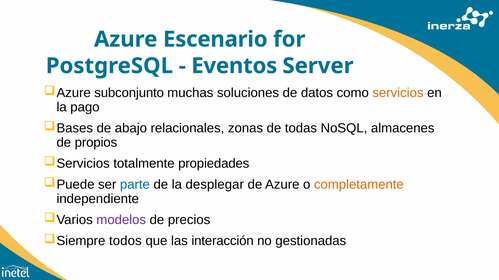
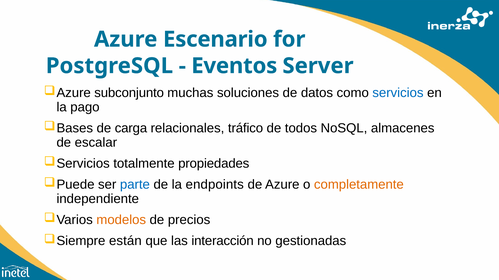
servicios colour: orange -> blue (398, 93)
abajo: abajo -> carga (131, 129)
zonas: zonas -> tráfico (246, 129)
todas: todas -> todos (301, 129)
propios: propios -> escalar (96, 143)
desplegar: desplegar -> endpoints (215, 185)
modelos colour: purple -> orange (121, 220)
todos: todos -> están (125, 242)
